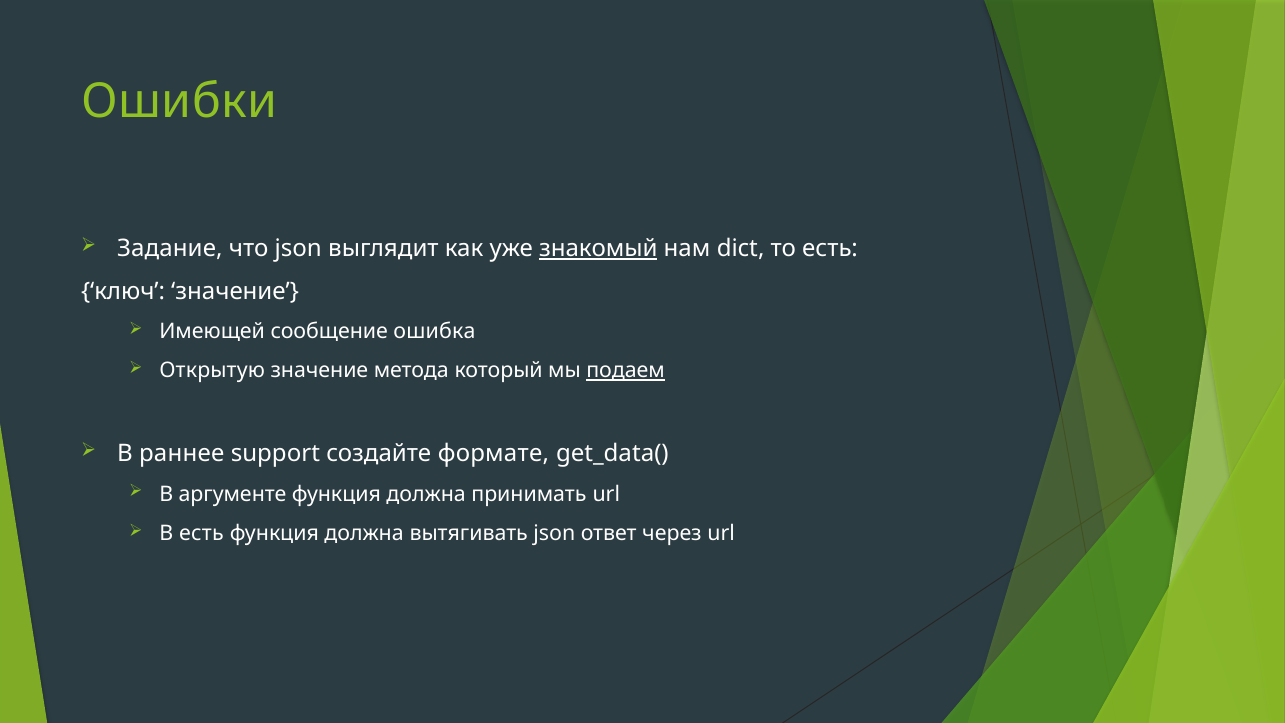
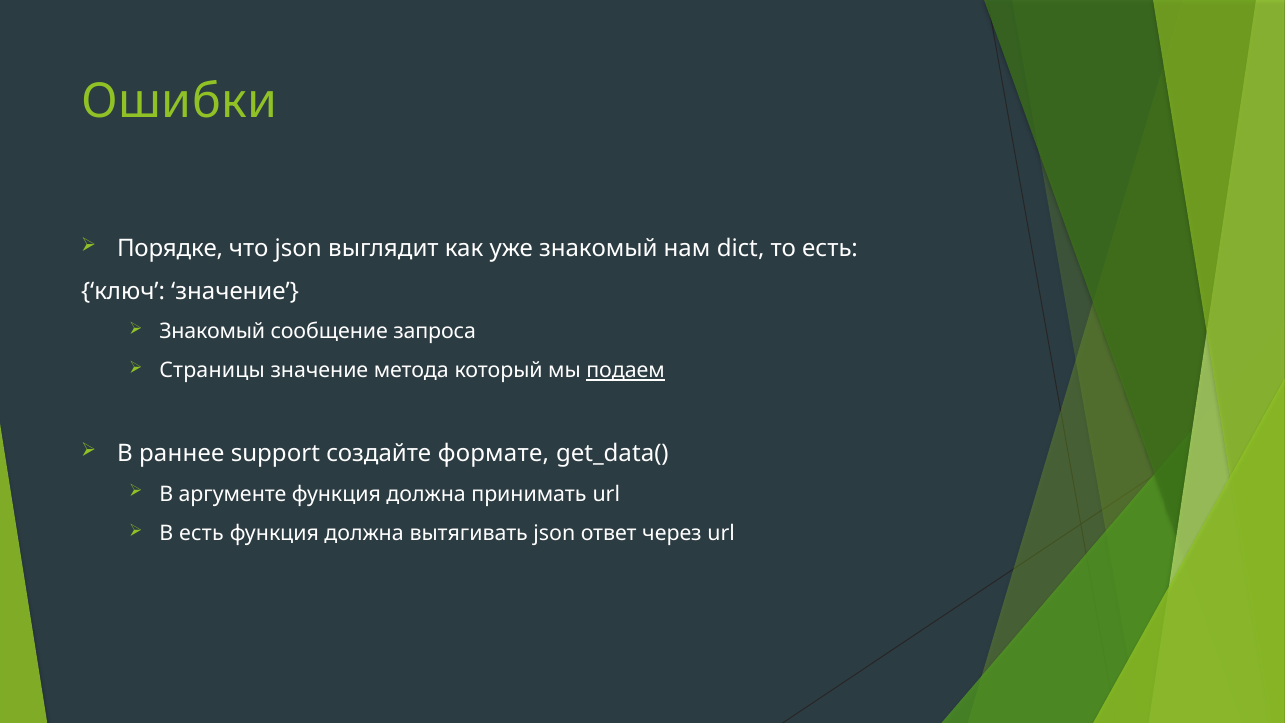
Задание: Задание -> Порядке (170, 249)
знакомый underline: present -> none (598, 249)
Имеющей: Имеющей -> Знакомый (212, 331)
ошибка: ошибка -> запроса (435, 331)
Открытую: Открытую -> Страницы (212, 371)
